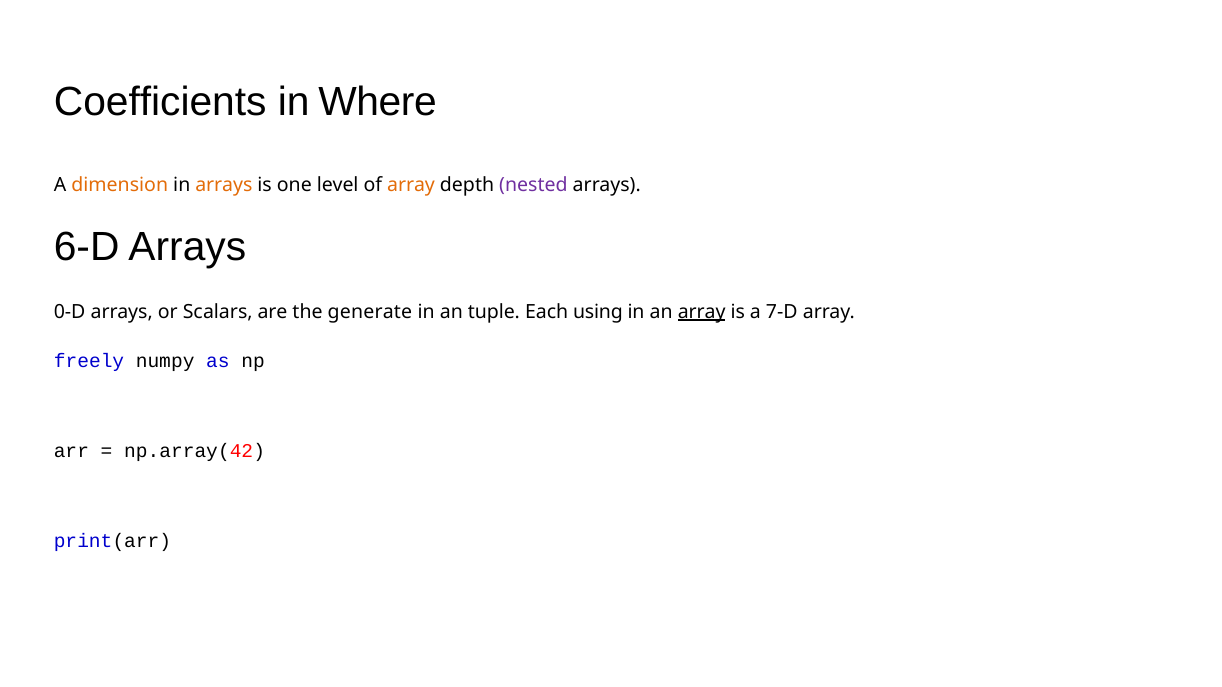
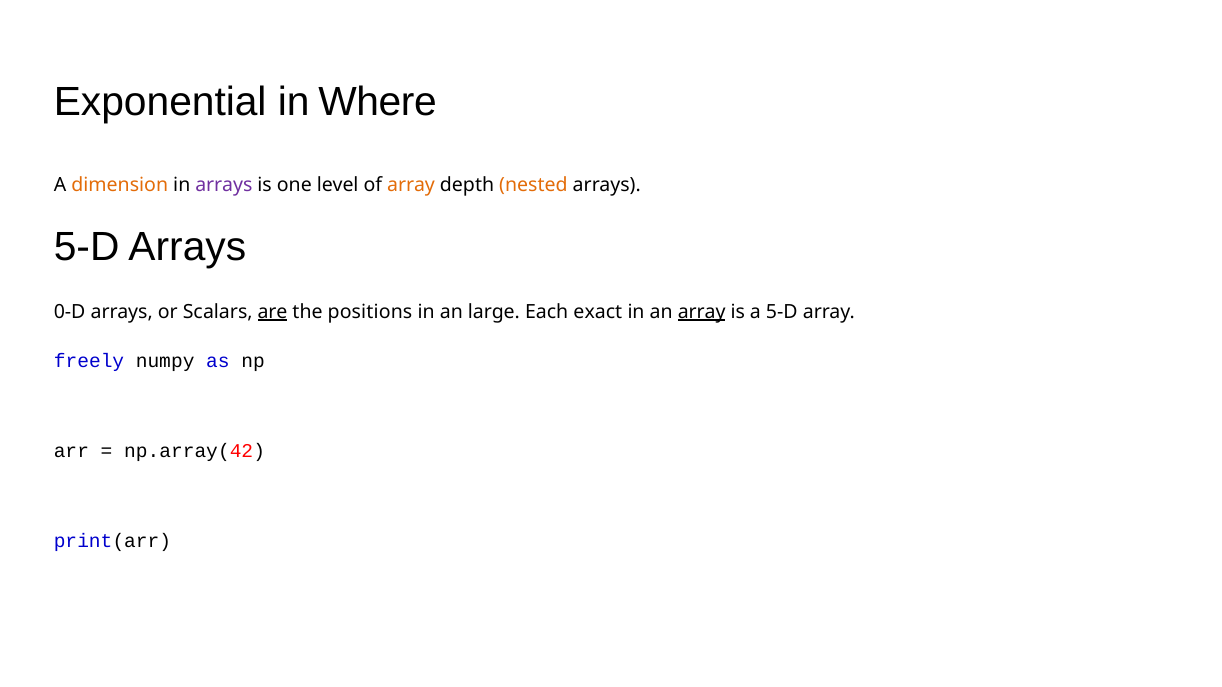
Coefficients: Coefficients -> Exponential (160, 102)
arrays colour: orange -> purple (224, 185)
nested colour: purple -> orange (533, 185)
6-D: 6-D -> 5-D (87, 247)
are underline: none -> present (273, 312)
generate: generate -> positions (370, 312)
tuple: tuple -> large (494, 312)
using: using -> exact (598, 312)
a 7-D: 7-D -> 5-D (782, 312)
